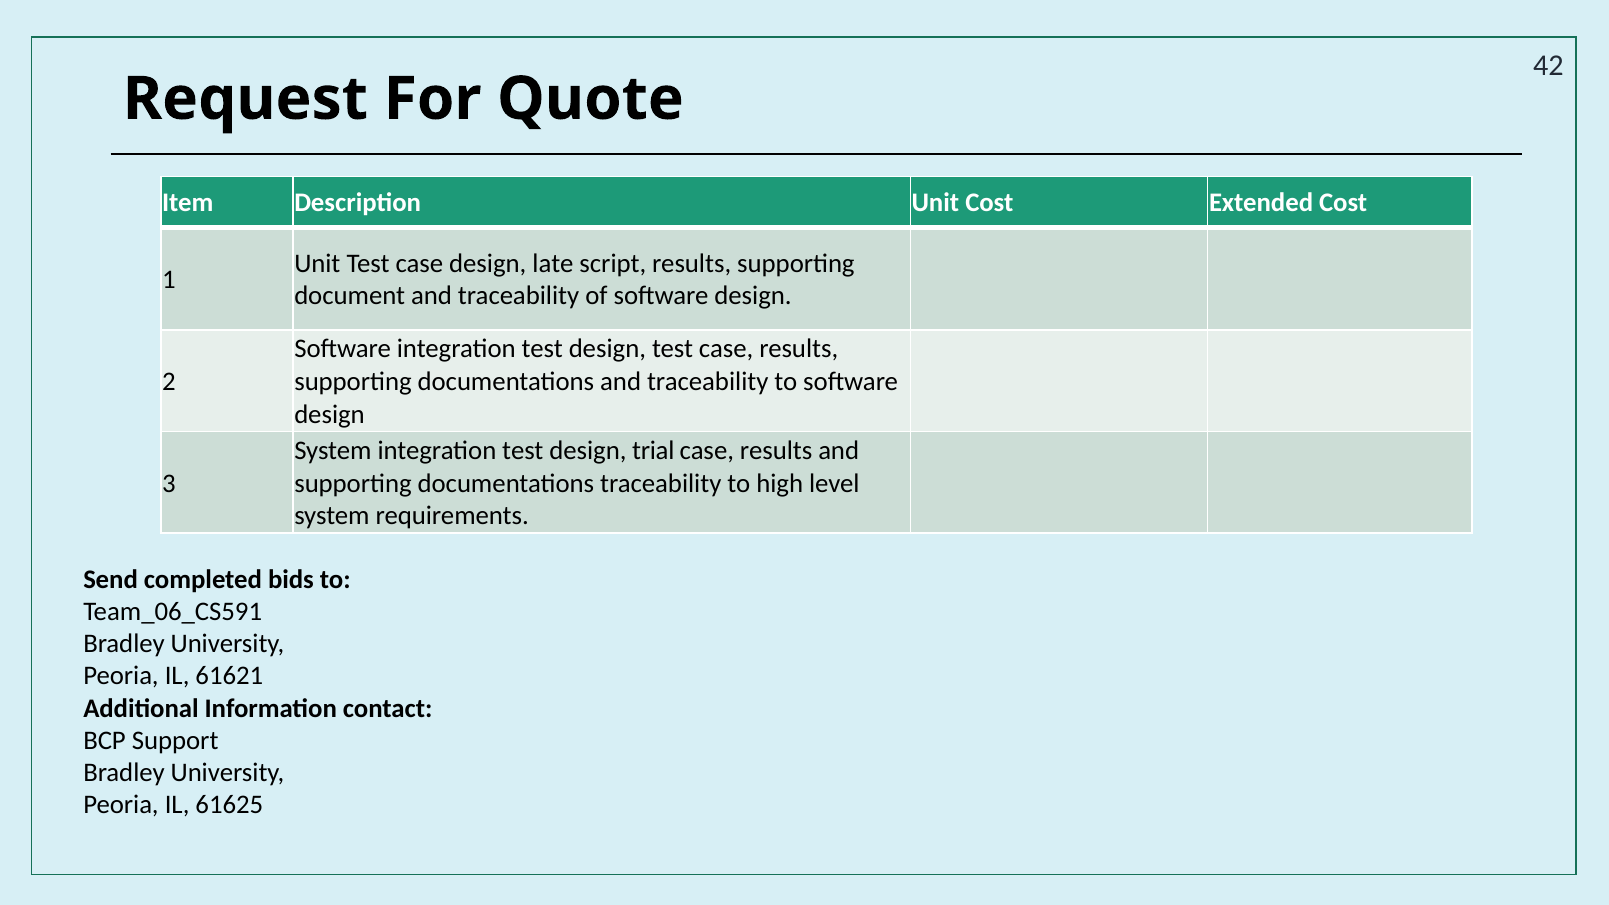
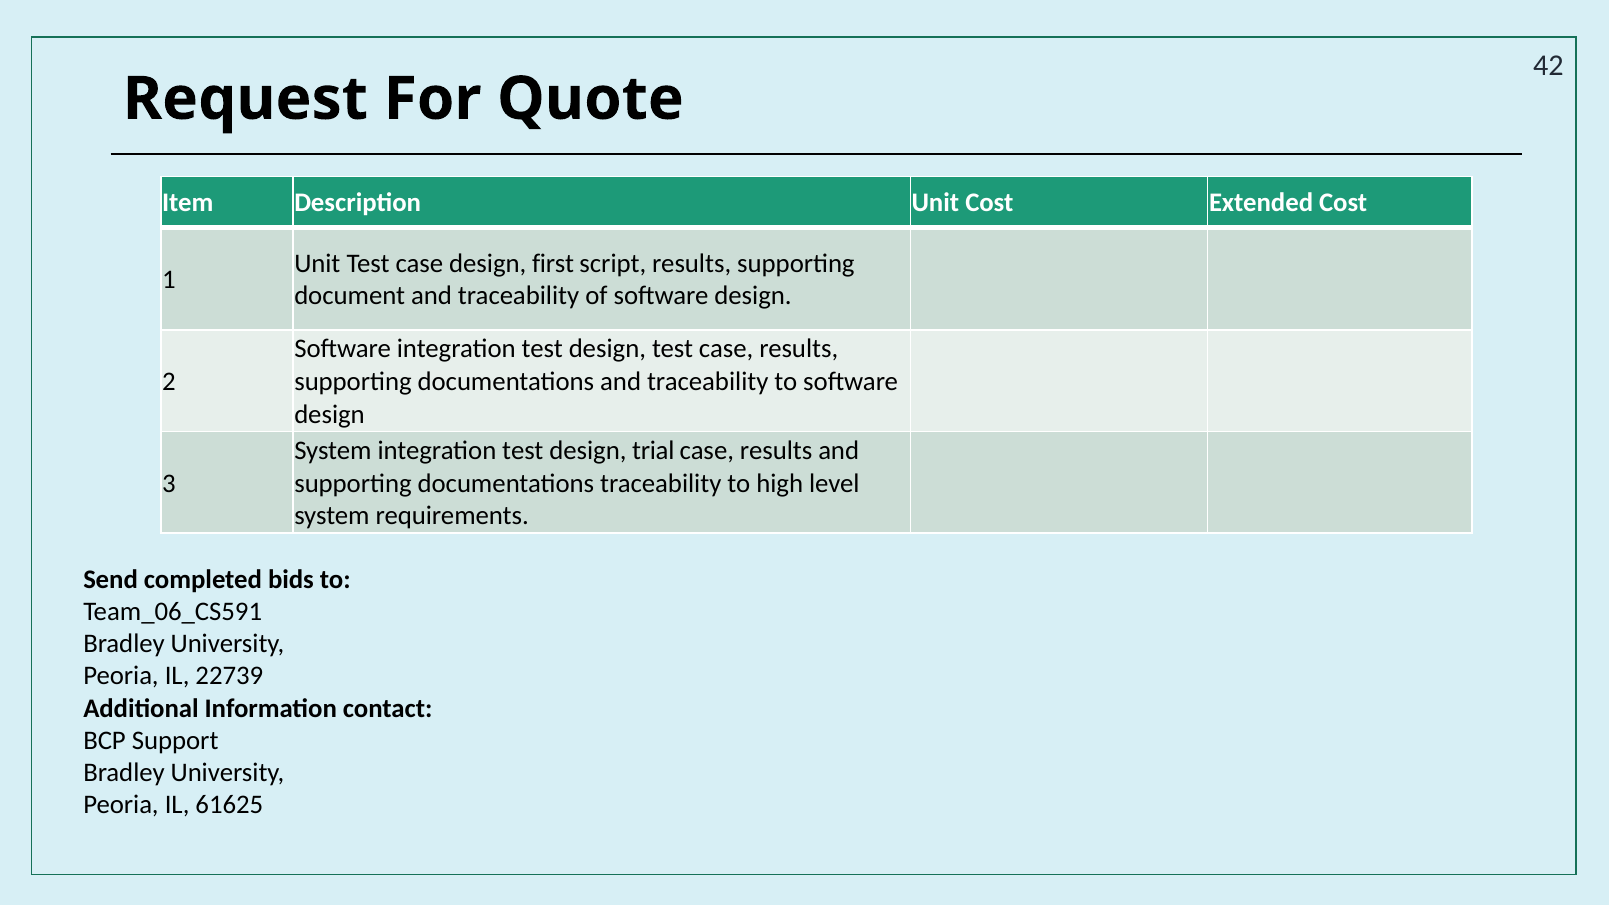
late: late -> first (553, 263)
61621: 61621 -> 22739 (229, 676)
